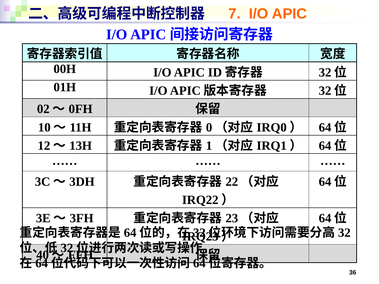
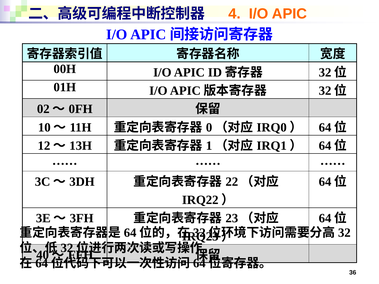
7: 7 -> 4 (235, 14)
